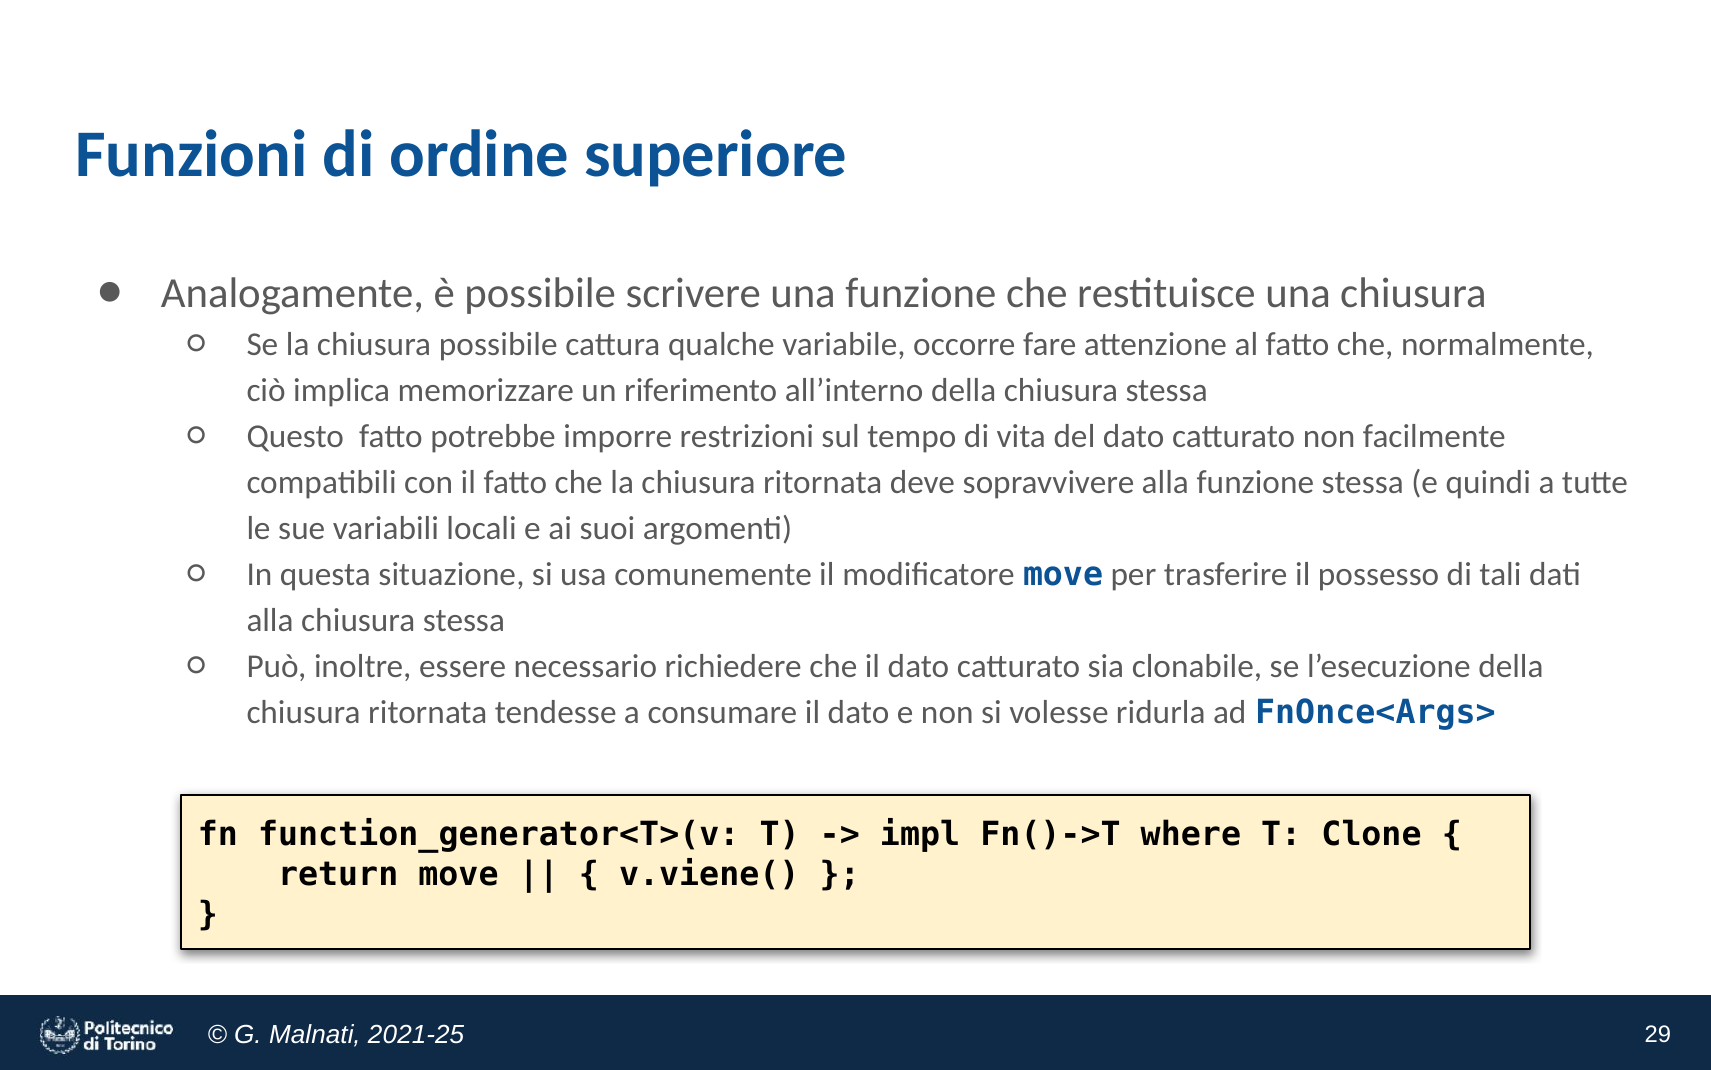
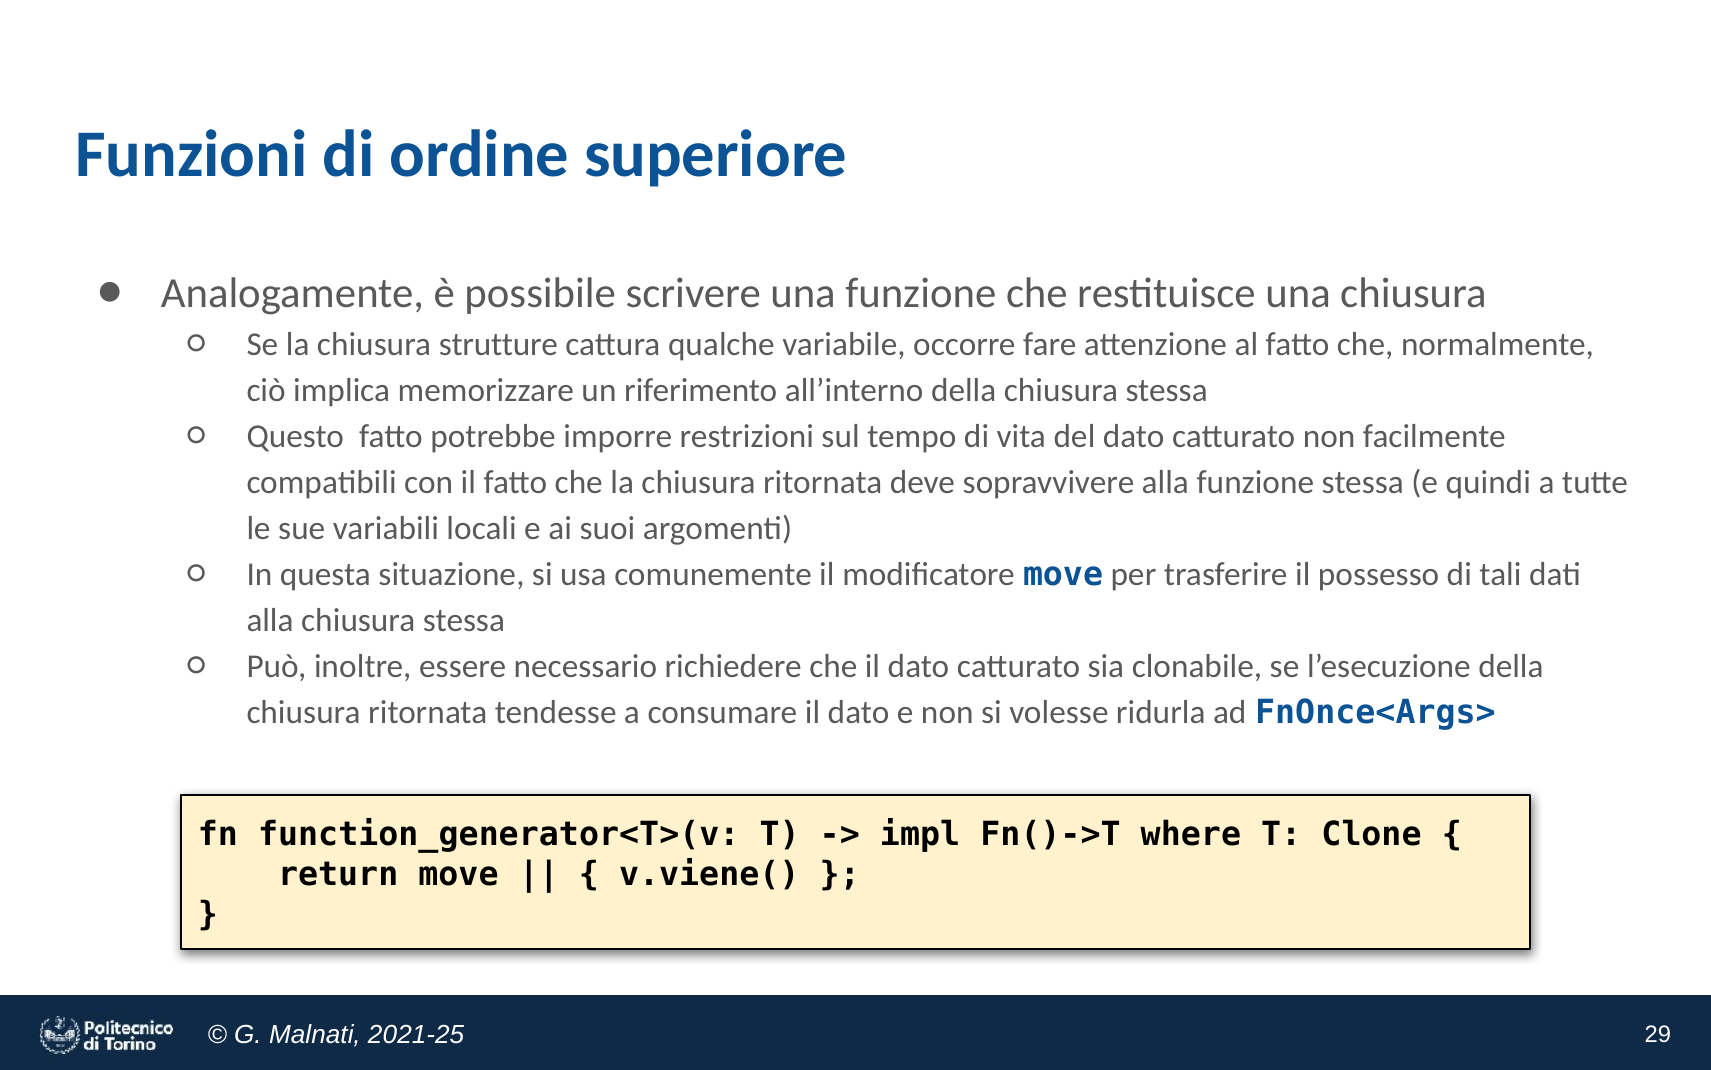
chiusura possibile: possibile -> strutture (498, 344)
